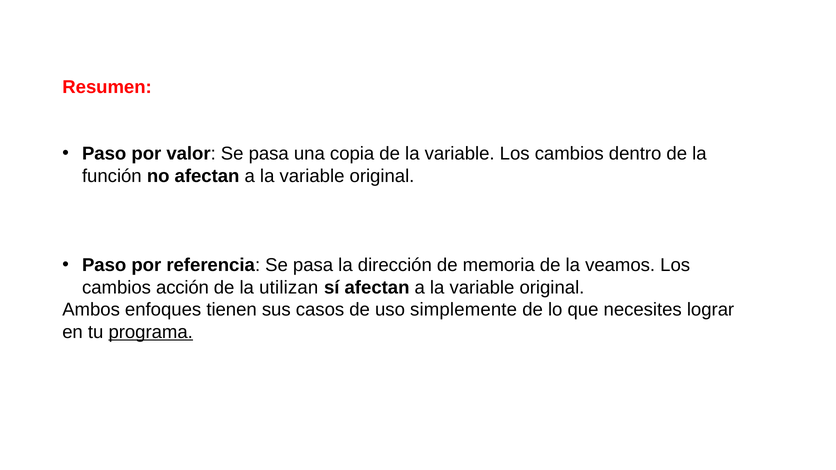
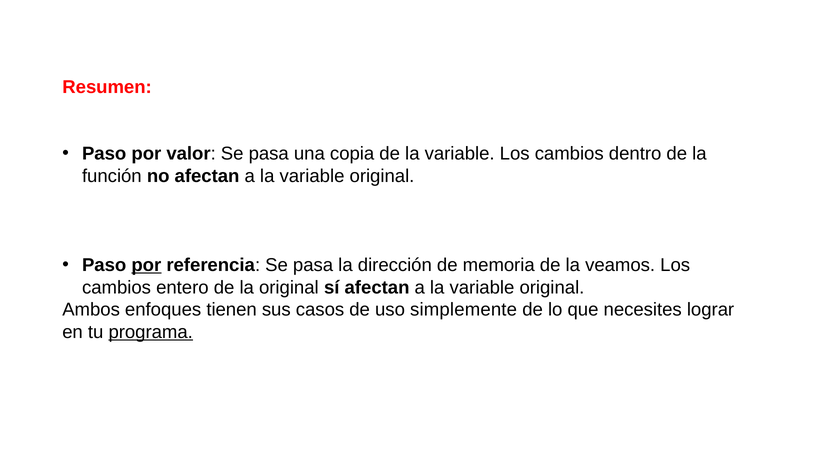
por underline: none -> present (146, 265)
acción: acción -> entero (182, 288)
la utilizan: utilizan -> original (289, 288)
